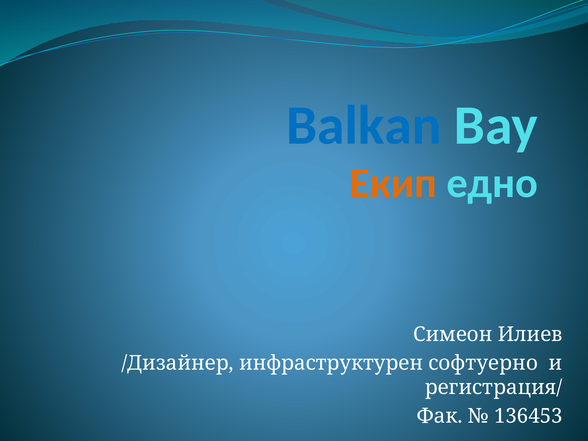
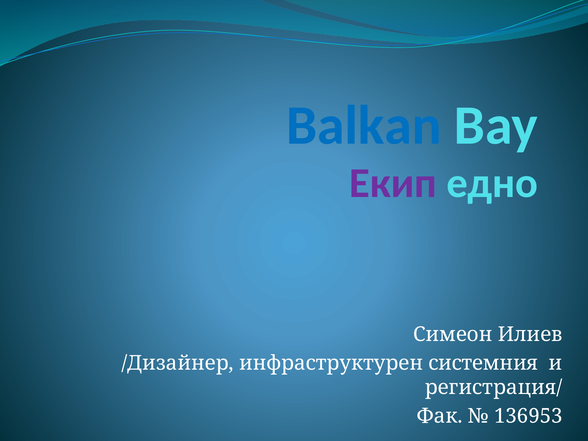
Екип colour: orange -> purple (393, 183)
софтуерно: софтуерно -> системния (483, 363)
136453: 136453 -> 136953 (528, 416)
